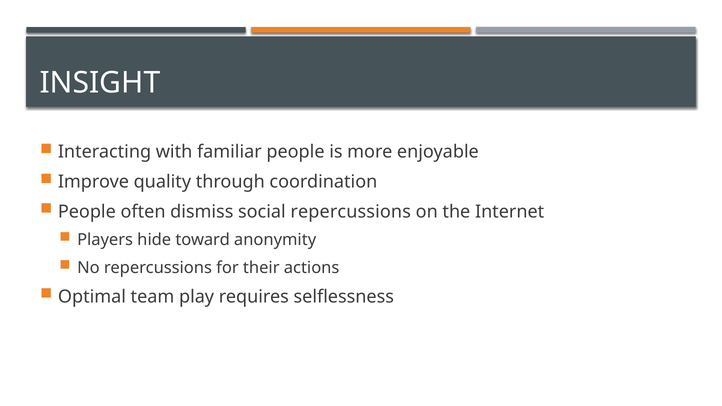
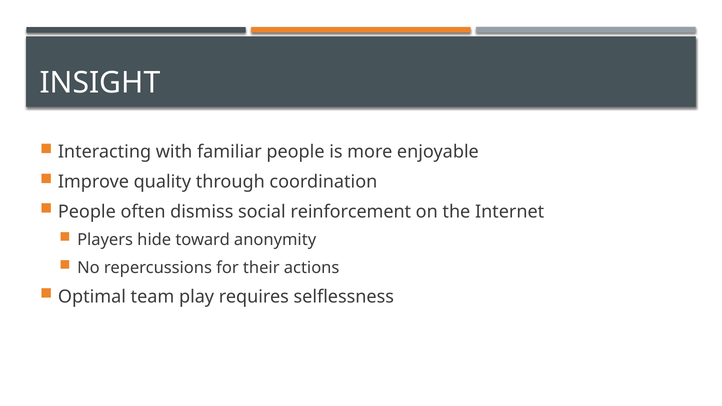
social repercussions: repercussions -> reinforcement (351, 212)
